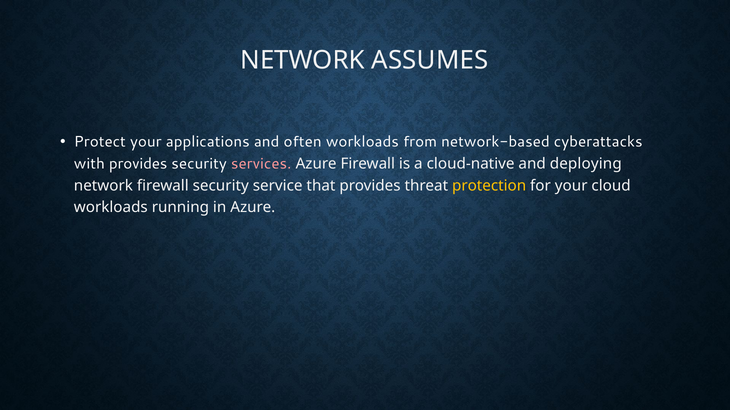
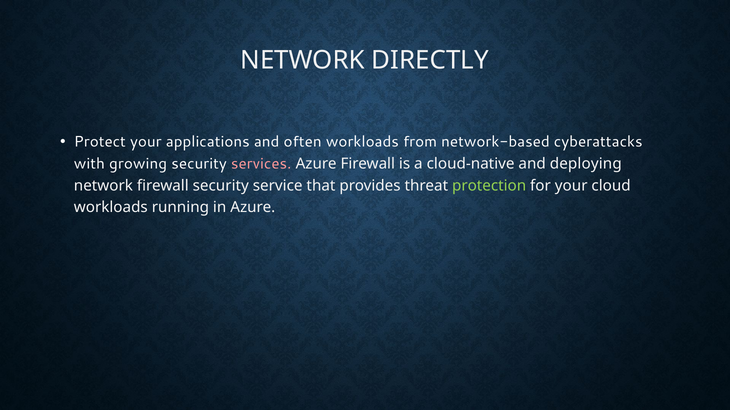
ASSUMES: ASSUMES -> DIRECTLY (430, 61)
with provides: provides -> growing (138, 164)
protection colour: yellow -> light green (489, 186)
